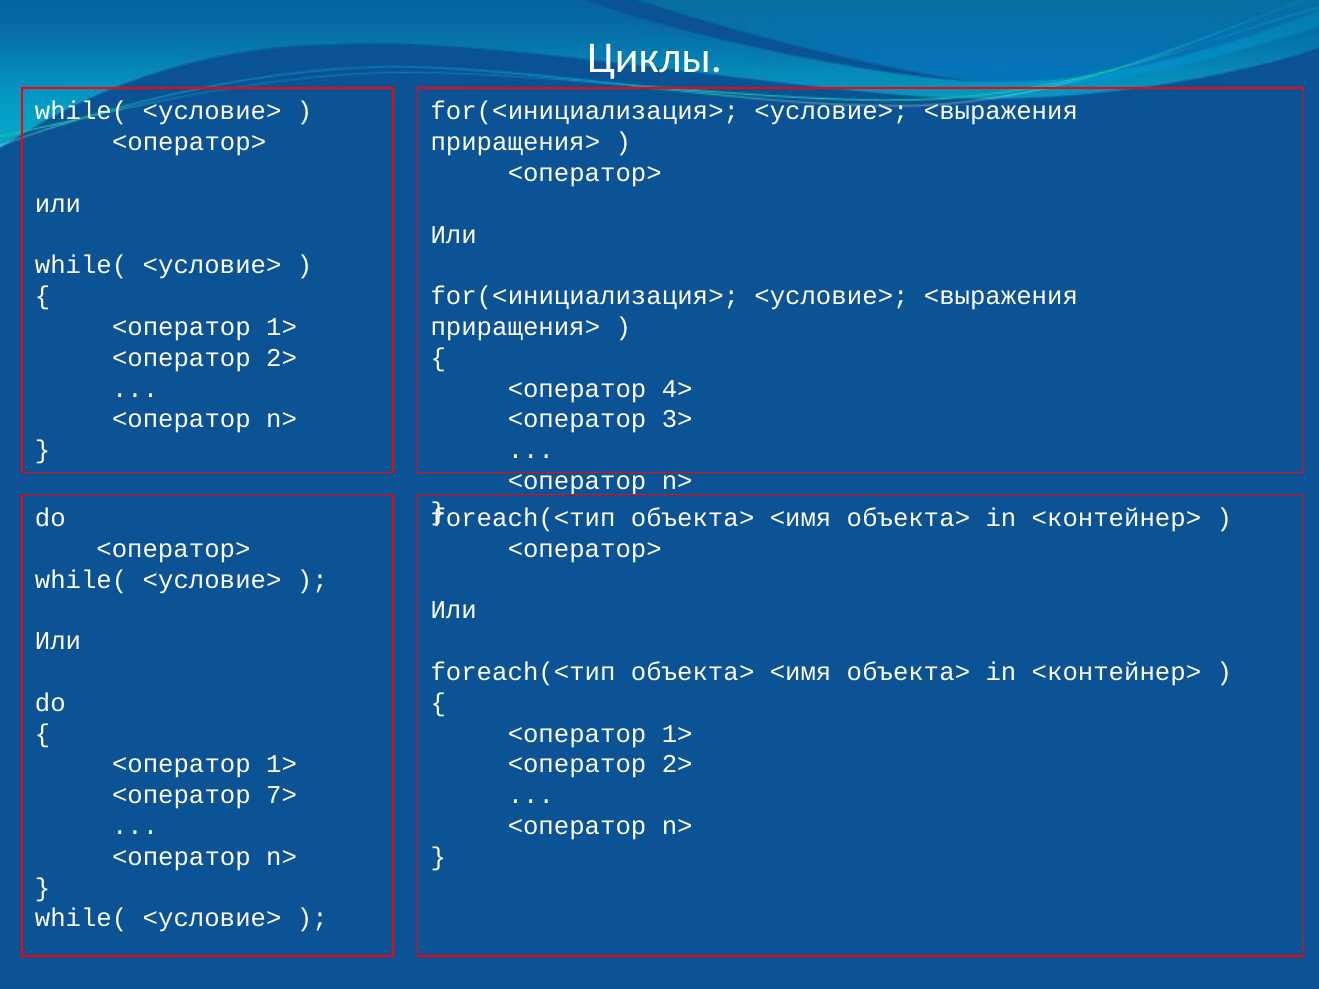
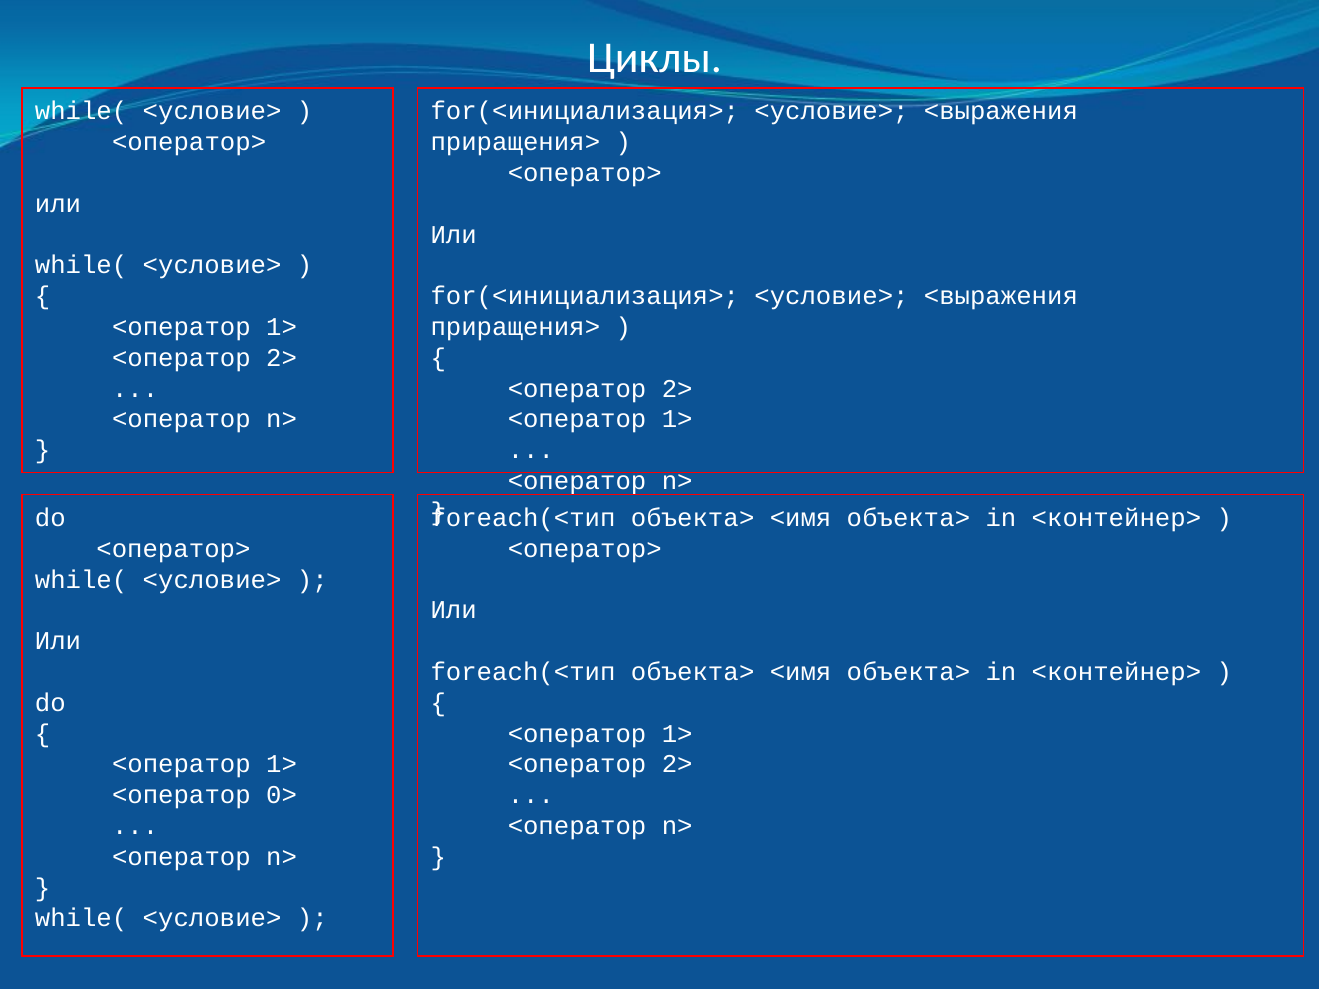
4>: 4> -> 2> (677, 389)
3>: 3> -> 1> (677, 419)
7>: 7> -> 0> (282, 795)
